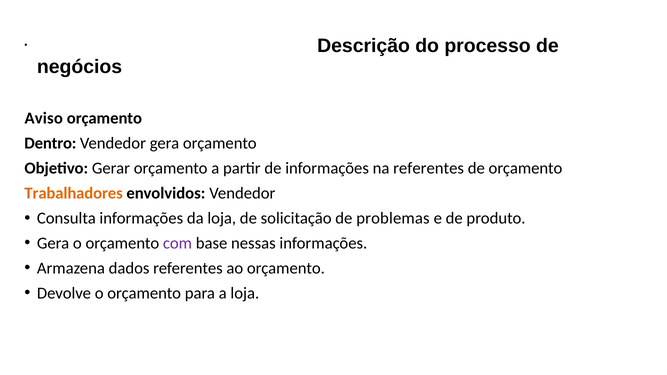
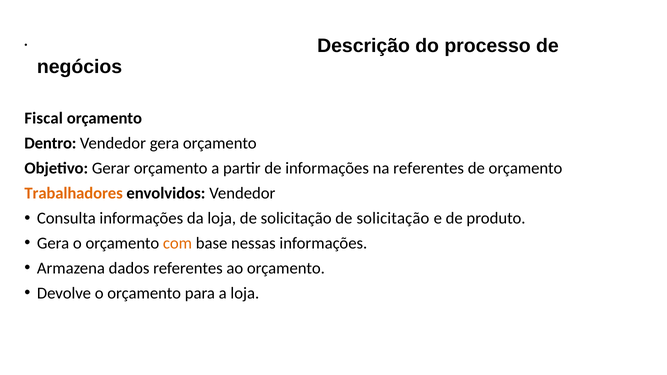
Aviso: Aviso -> Fiscal (44, 118)
solicitação de problemas: problemas -> solicitação (393, 218)
com colour: purple -> orange (178, 243)
